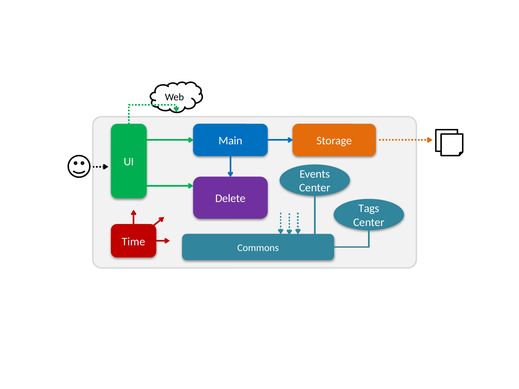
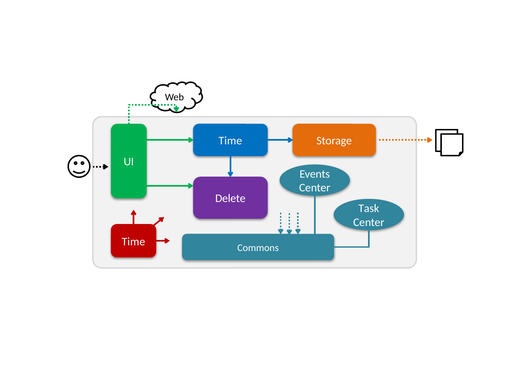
Main: Main -> Time (230, 141)
Tags: Tags -> Task (369, 209)
